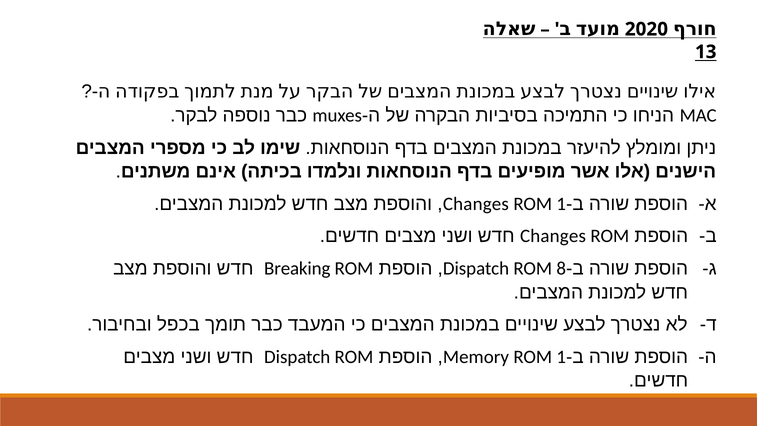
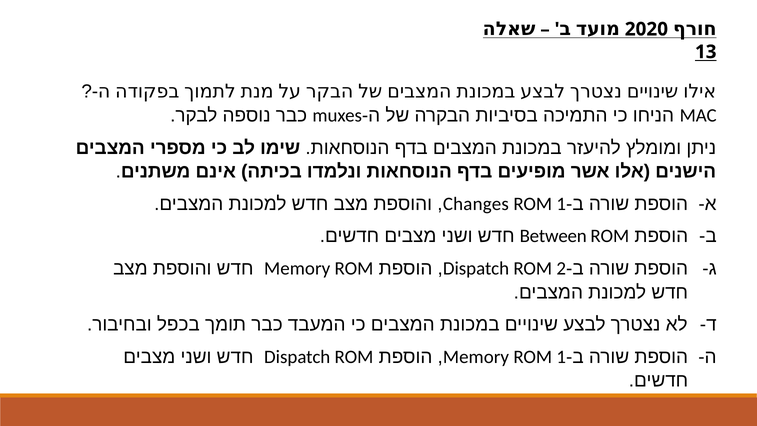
Changes: Changes -> Between (553, 236)
Breaking: Breaking -> Memory (297, 268)
8: 8 -> 2 (561, 268)
